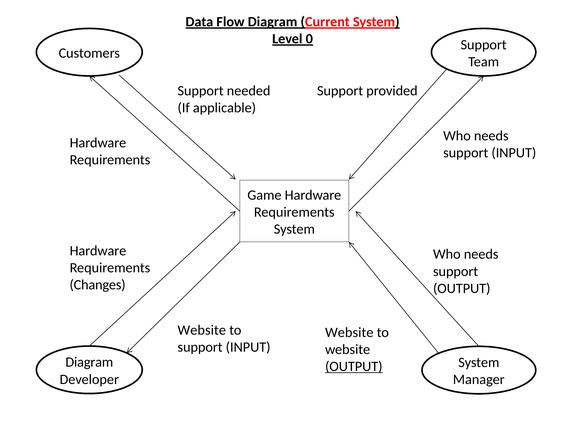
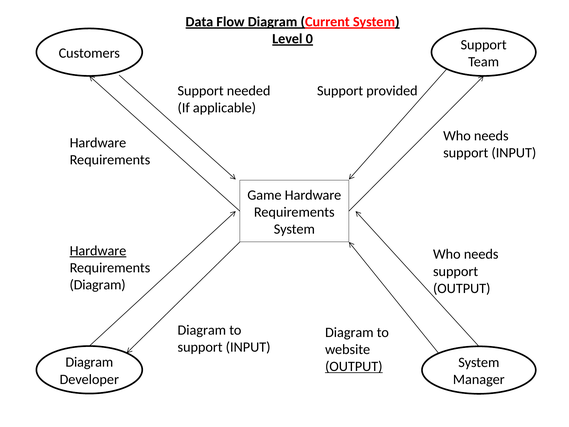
Hardware underline: none -> present (98, 251)
Changes: Changes -> Diagram (98, 285)
Website: Website -> Diagram (202, 330)
Website: Website -> Diagram (349, 332)
